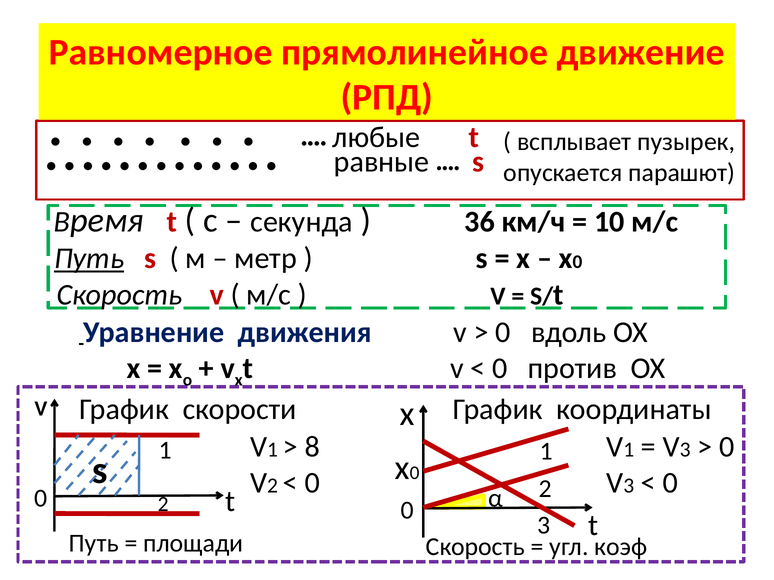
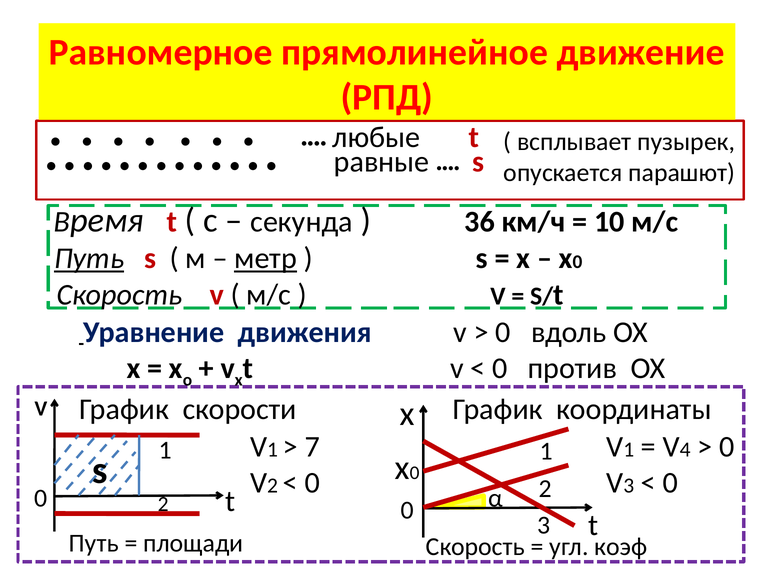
метр underline: none -> present (266, 259)
8: 8 -> 7 (312, 447)
3: 3 -> 4 (685, 450)
